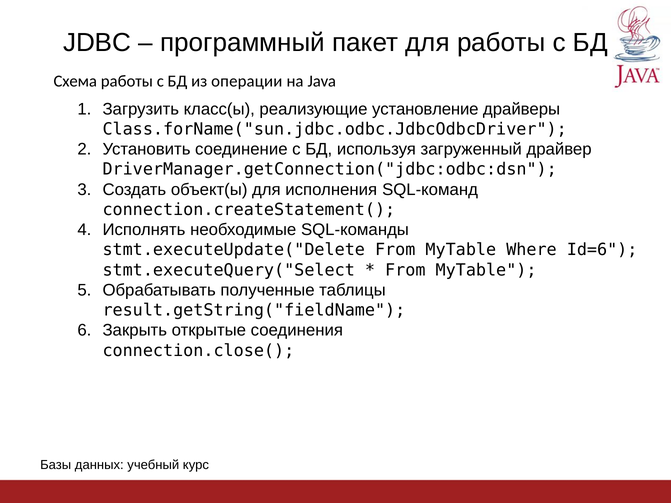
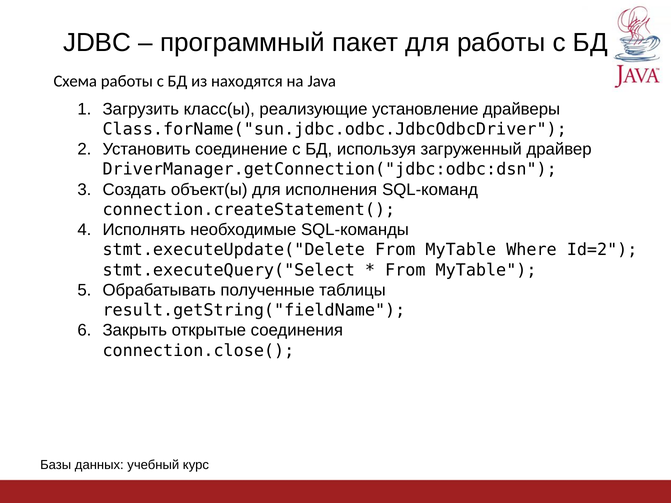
операции: операции -> находятся (247, 81)
Id=6: Id=6 -> Id=2 (602, 250)
